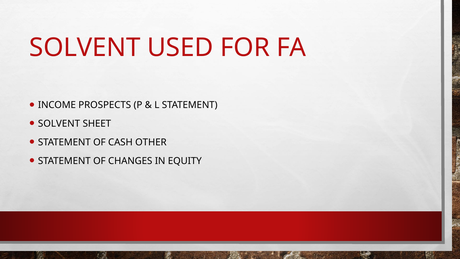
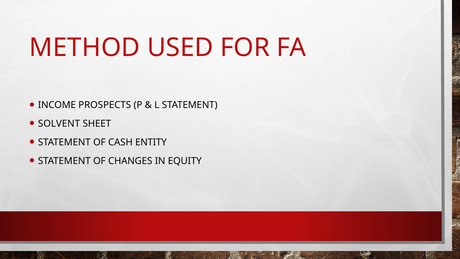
SOLVENT: SOLVENT -> METHOD (85, 47)
OTHER: OTHER -> ENTITY (151, 142)
